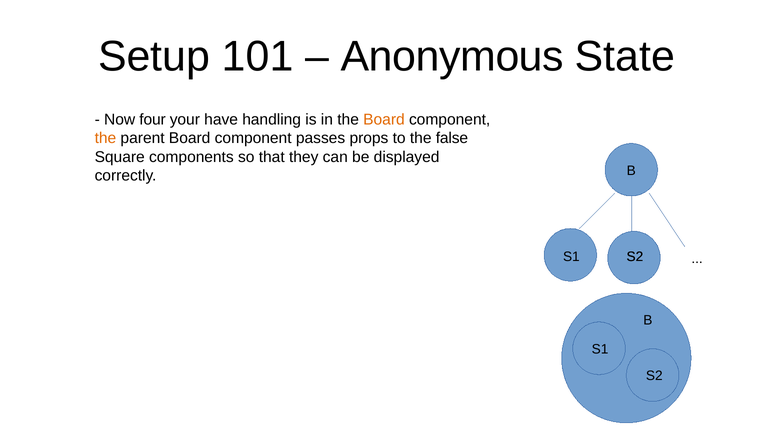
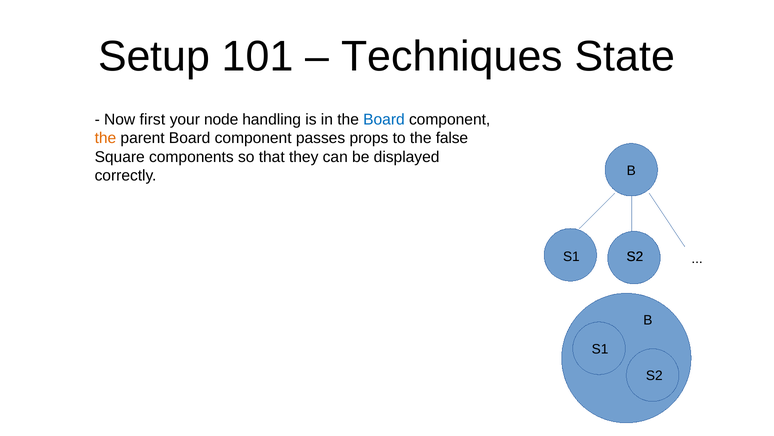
Anonymous: Anonymous -> Techniques (452, 57)
four: four -> first (152, 119)
have: have -> node (221, 119)
Board colour: orange -> blue (384, 119)
